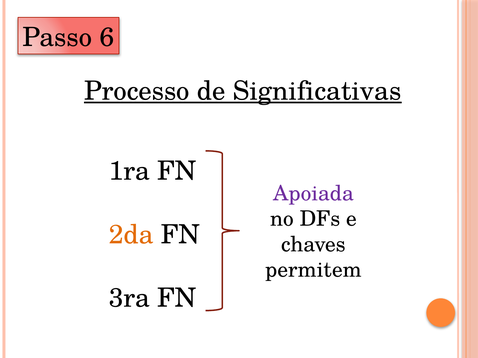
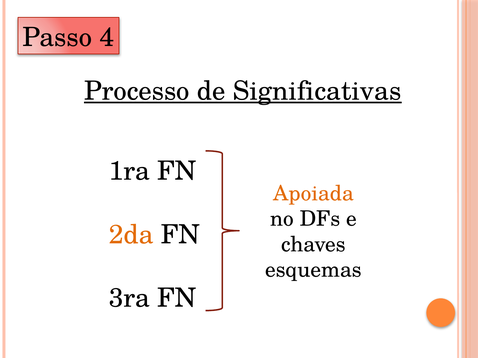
6: 6 -> 4 (107, 38)
Apoiada colour: purple -> orange (314, 194)
permitem: permitem -> esquemas (313, 270)
